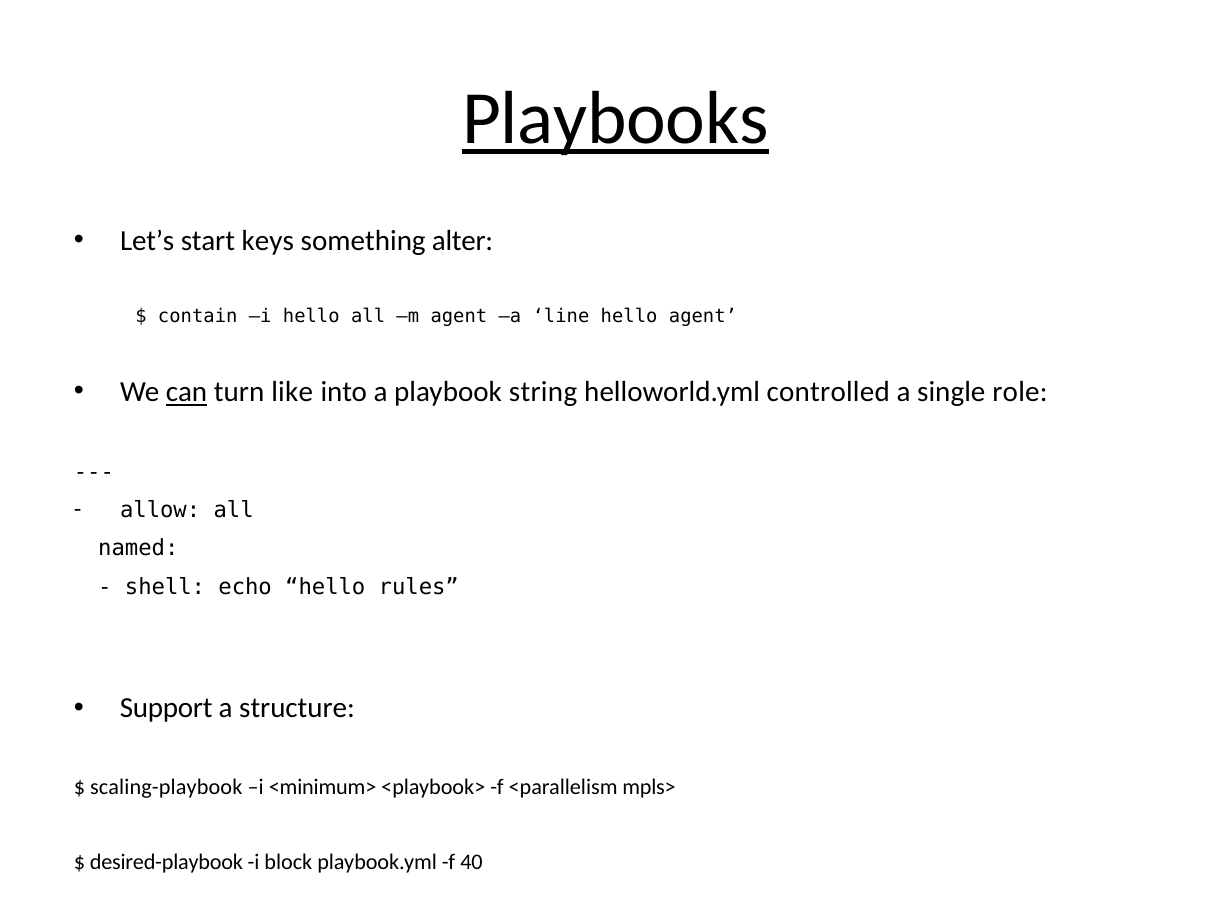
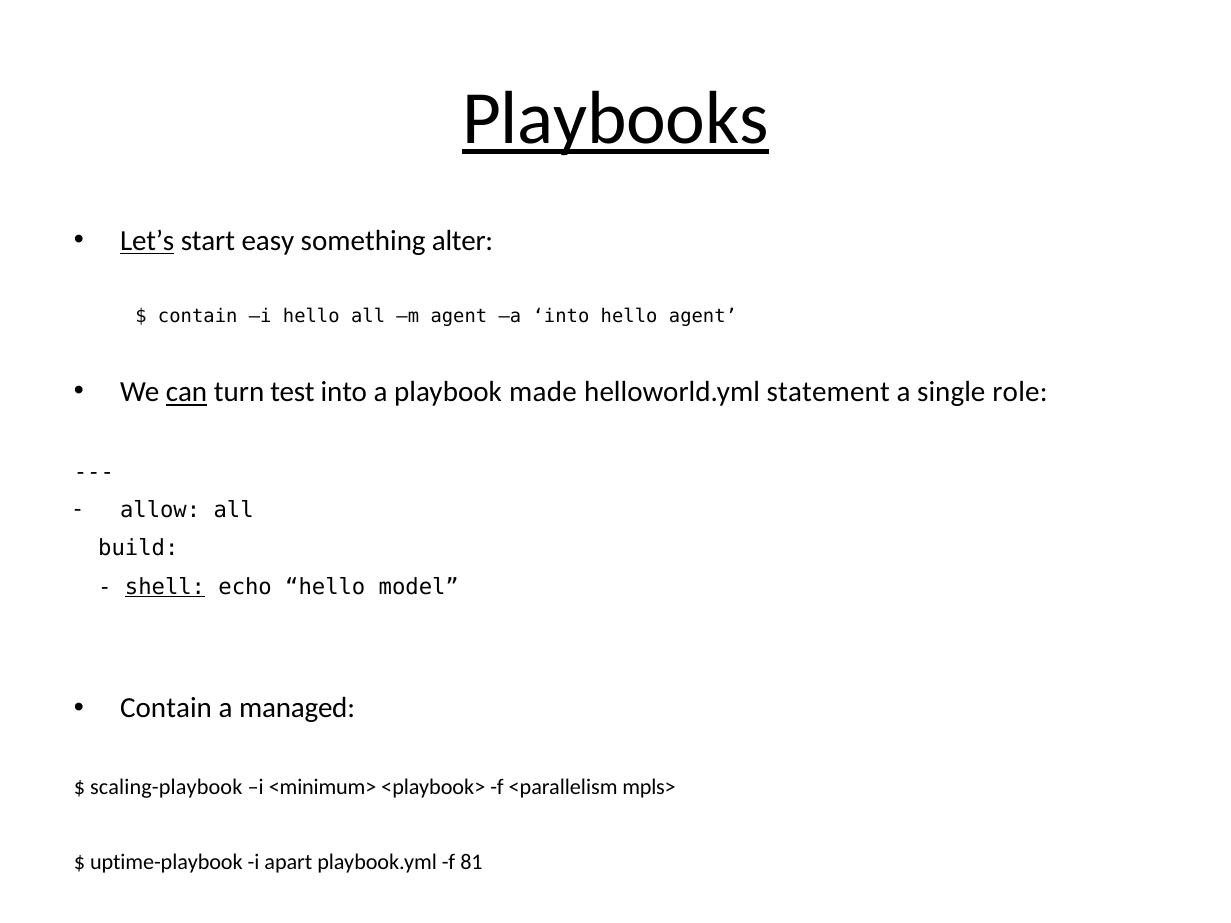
Let’s underline: none -> present (147, 241)
keys: keys -> easy (268, 241)
a line: line -> into (561, 316)
like: like -> test (292, 392)
string: string -> made (543, 392)
controlled: controlled -> statement (828, 392)
named: named -> build (138, 549)
shell underline: none -> present (165, 587)
rules: rules -> model (419, 587)
Support: Support -> Contain (166, 709)
structure: structure -> managed (297, 709)
desired-playbook: desired-playbook -> uptime-playbook (166, 863)
block: block -> apart (288, 863)
40: 40 -> 81 (472, 863)
